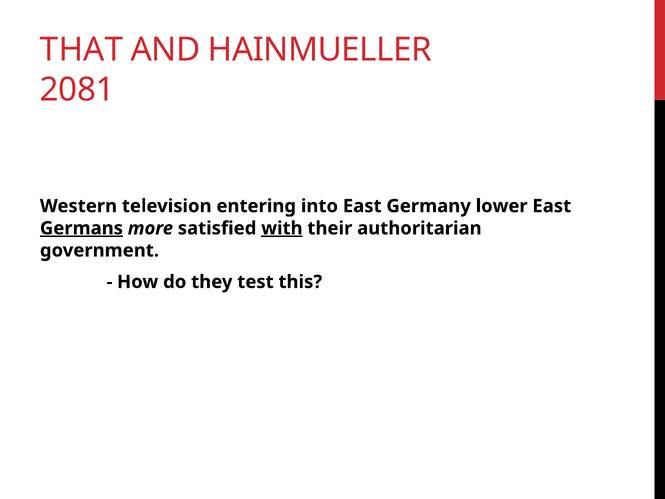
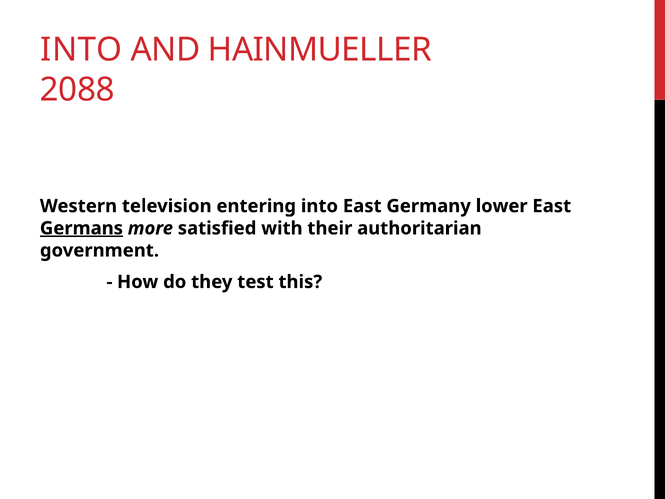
THAT: THAT -> INTO (81, 50)
2081: 2081 -> 2088 (77, 90)
with underline: present -> none (282, 228)
